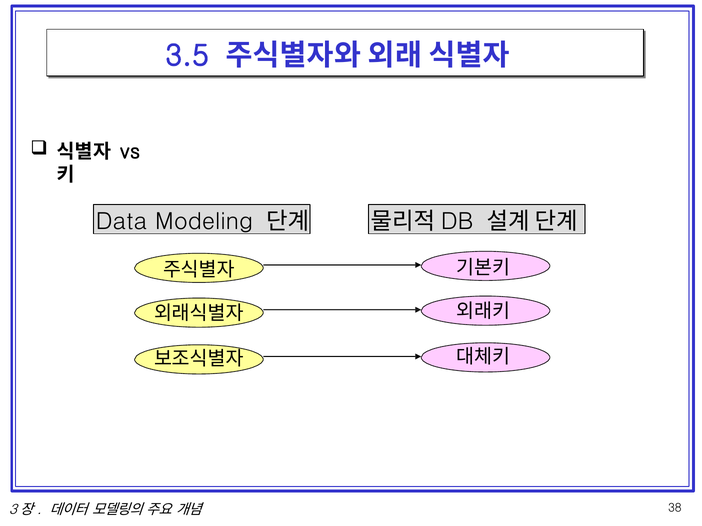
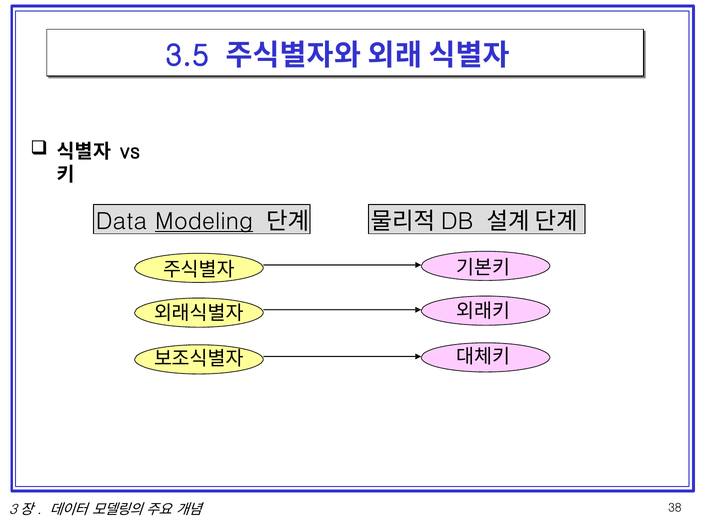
Modeling underline: none -> present (204, 222)
